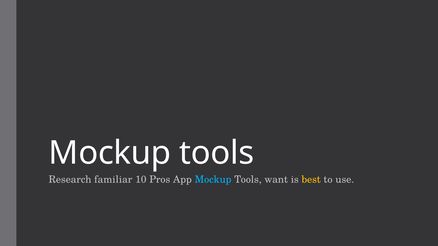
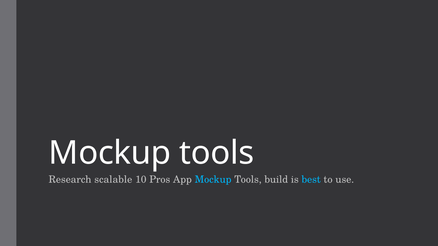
familiar: familiar -> scalable (113, 180)
want: want -> build (276, 180)
best colour: yellow -> light blue (311, 180)
